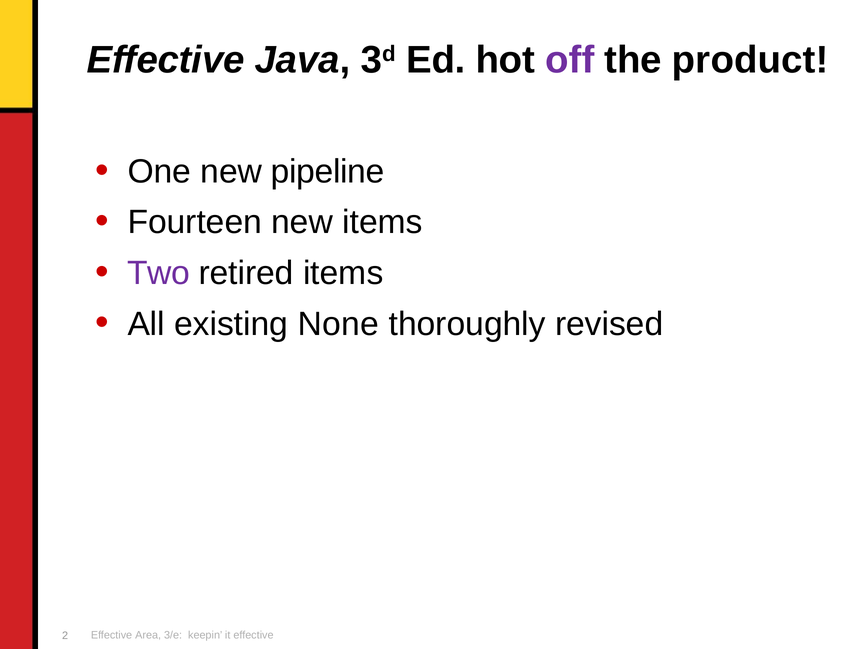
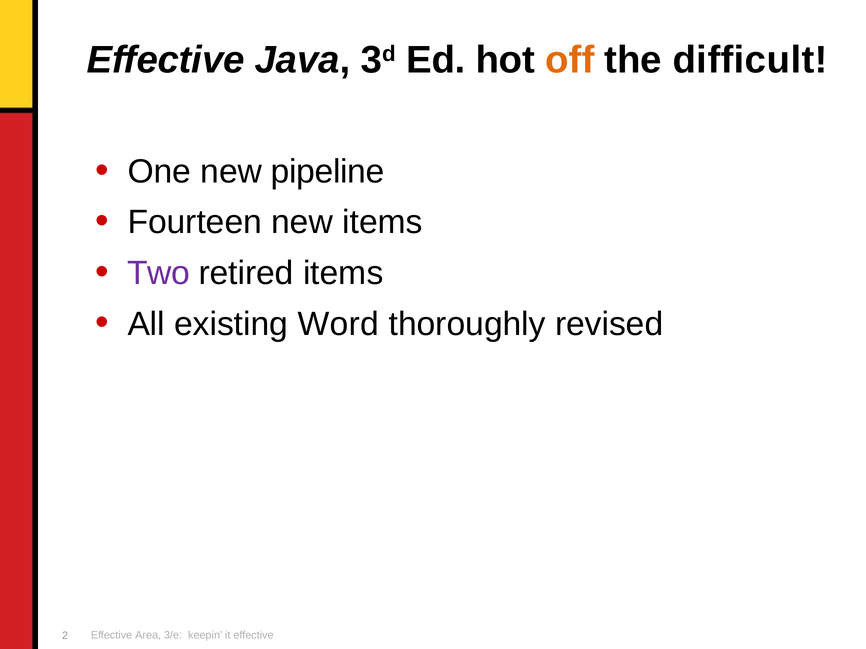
off colour: purple -> orange (570, 60)
product: product -> difficult (750, 60)
None: None -> Word (338, 324)
